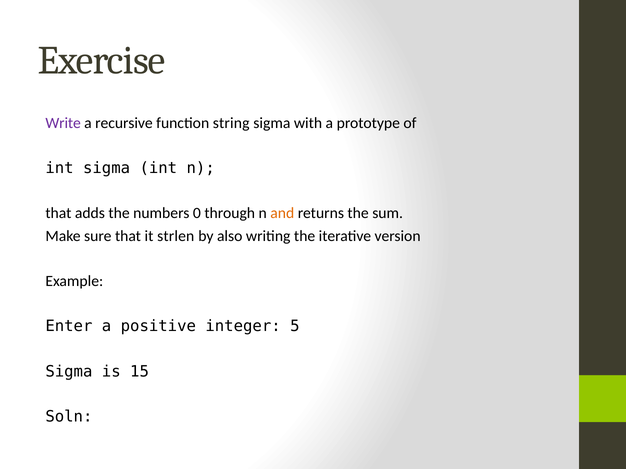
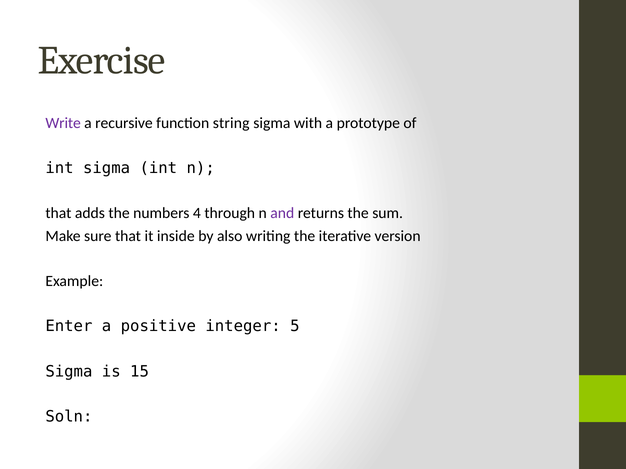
0: 0 -> 4 (197, 214)
and colour: orange -> purple (282, 214)
strlen: strlen -> inside (176, 236)
